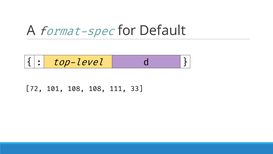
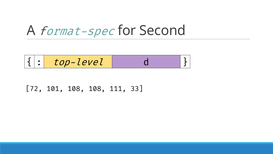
Default: Default -> Second (163, 31)
